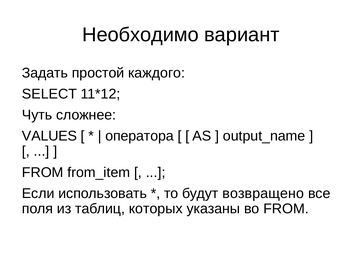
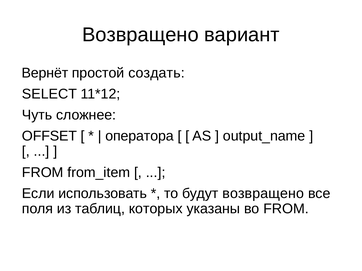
Необходимо: Необходимо -> Возвращено (140, 35)
Задать: Задать -> Вернёт (45, 73)
каждого: каждого -> создать (157, 73)
VALUES: VALUES -> OFFSET (50, 136)
